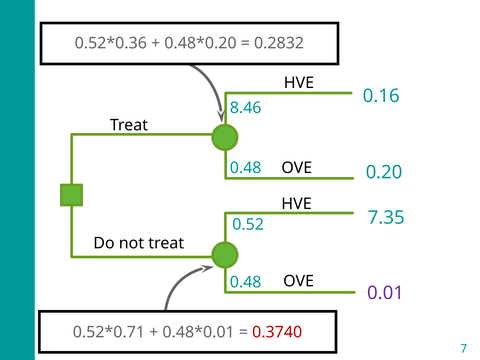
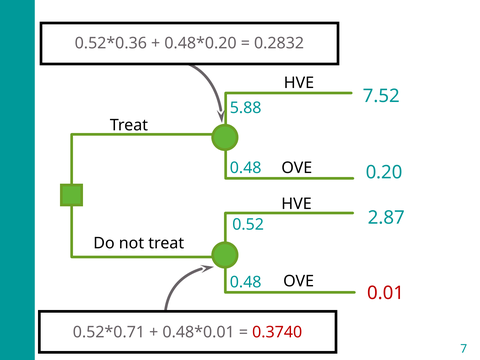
0.16: 0.16 -> 7.52 (381, 96)
8.46: 8.46 -> 5.88 (246, 108)
7.35: 7.35 -> 2.87 (386, 218)
0.01 colour: purple -> red (386, 293)
